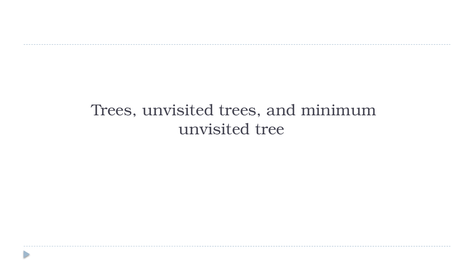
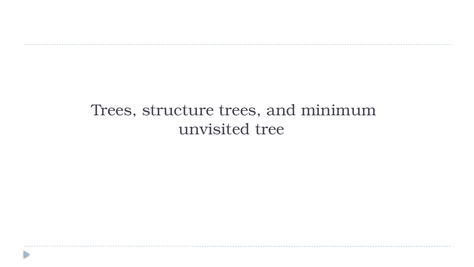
Trees unvisited: unvisited -> structure (178, 110)
